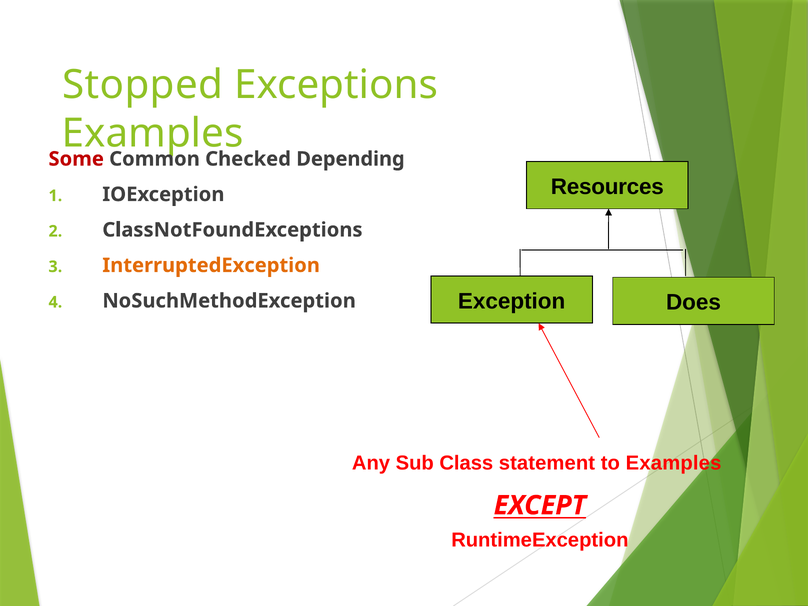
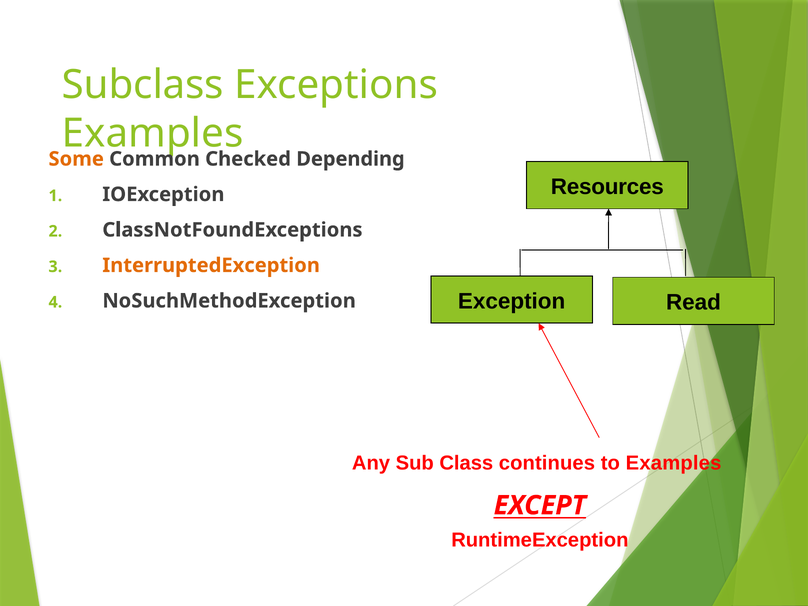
Stopped: Stopped -> Subclass (143, 85)
Some colour: red -> orange (76, 159)
Does: Does -> Read (693, 302)
statement: statement -> continues (547, 463)
